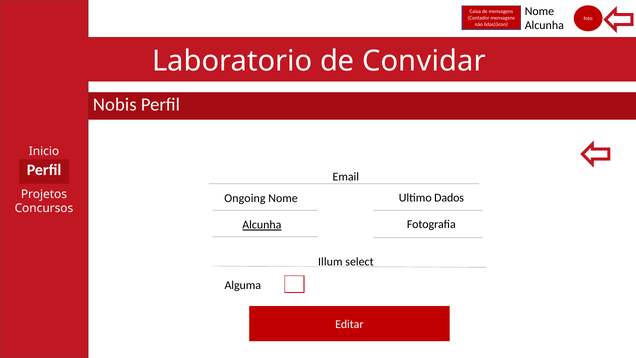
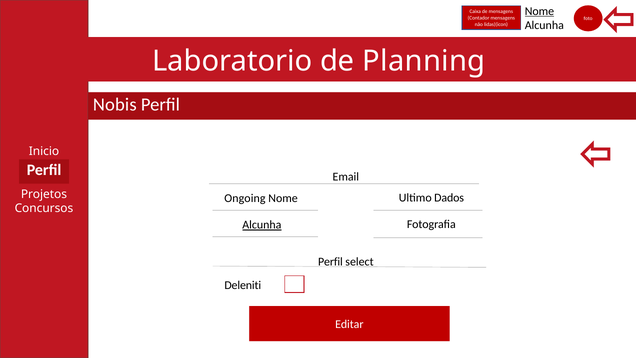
Nome underline: none -> present (539, 11)
Convidar: Convidar -> Planning (424, 61)
Illum: Illum -> Perfil (330, 262)
Alguma: Alguma -> Deleniti (243, 285)
